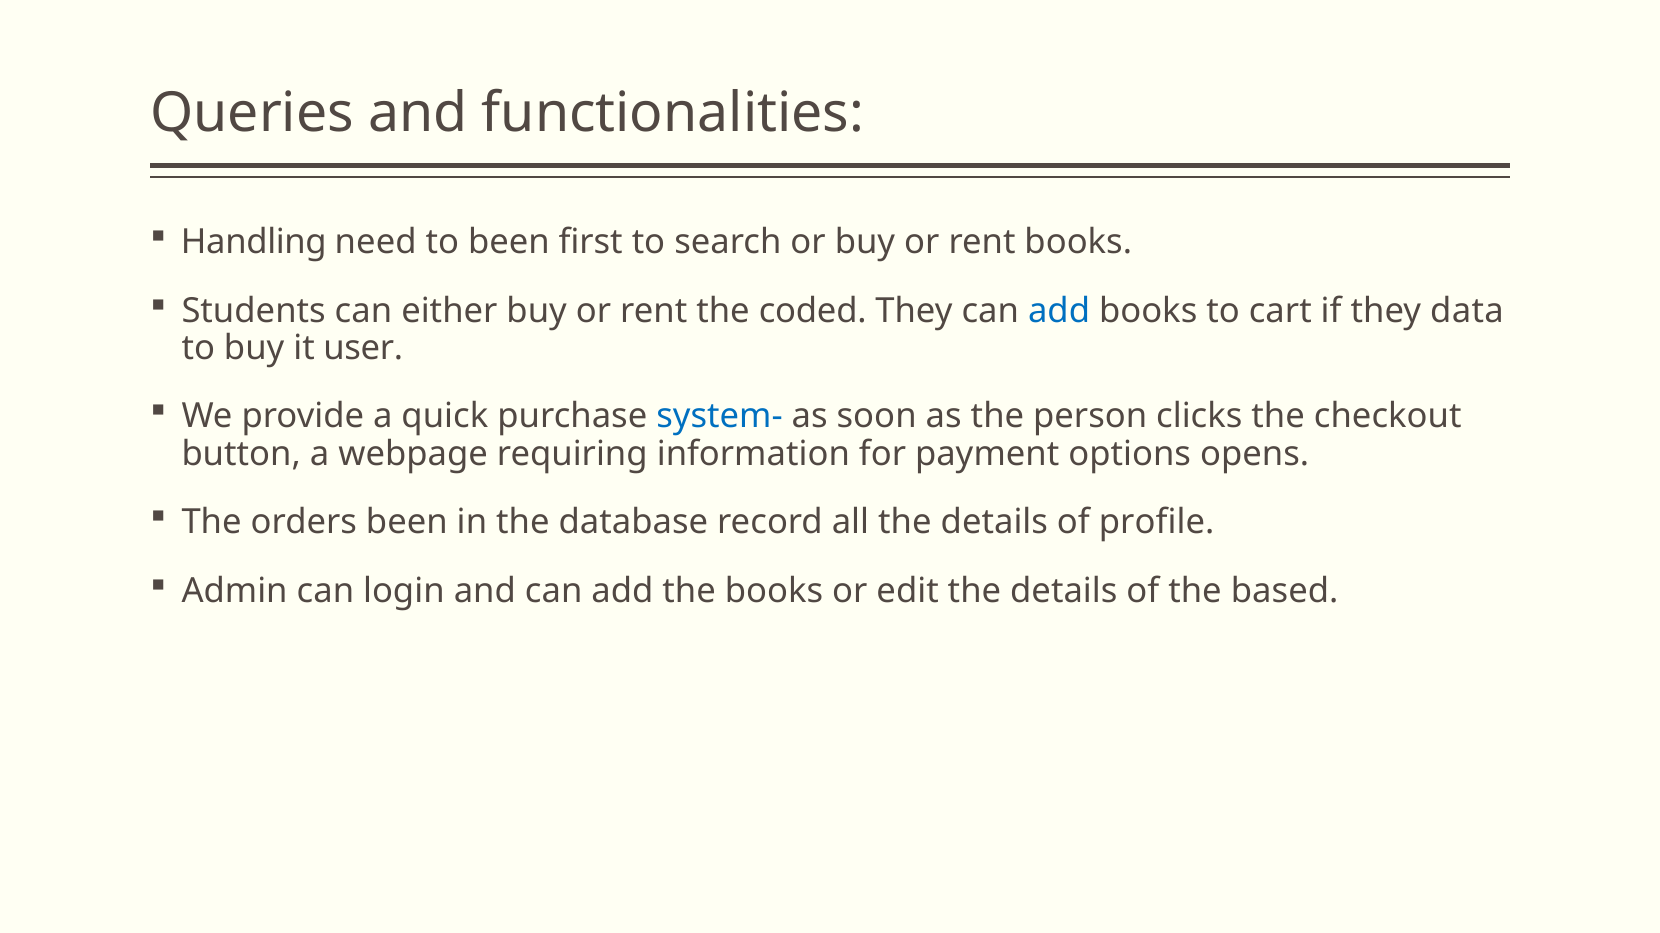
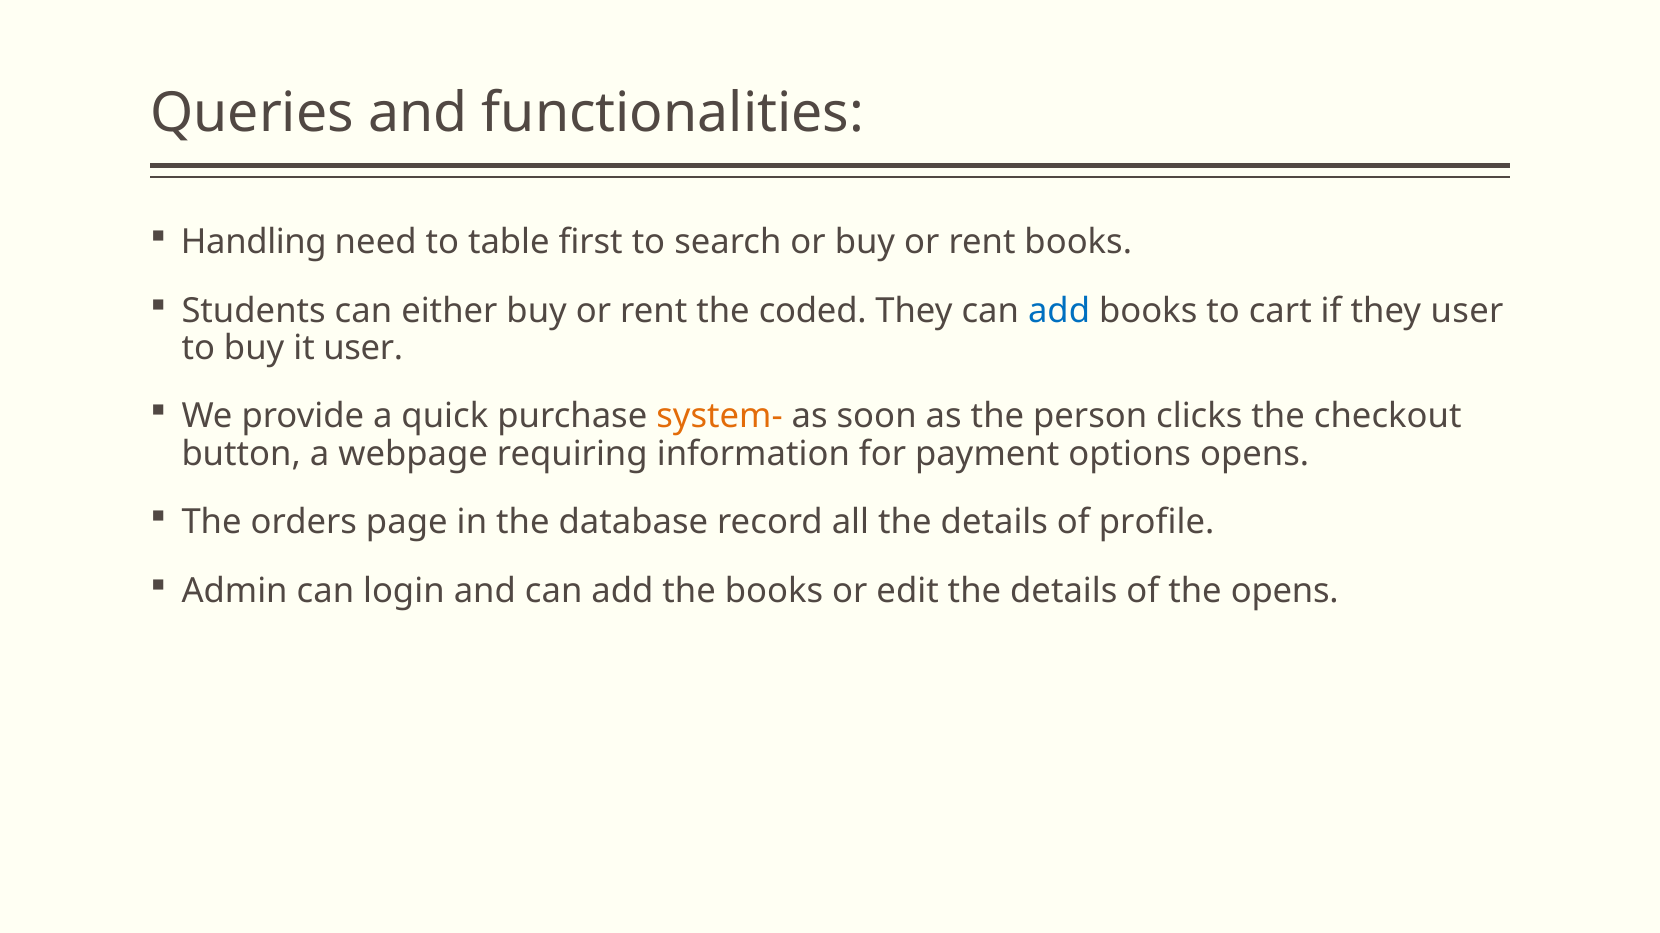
to been: been -> table (509, 243)
they data: data -> user (1467, 311)
system- colour: blue -> orange (719, 417)
orders been: been -> page (407, 523)
the based: based -> opens (1285, 591)
